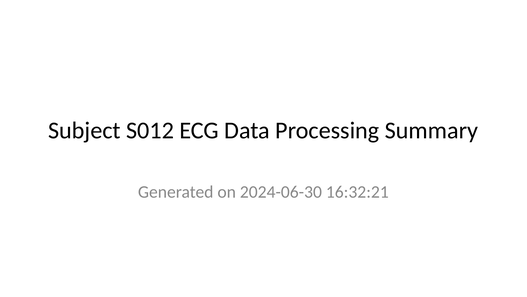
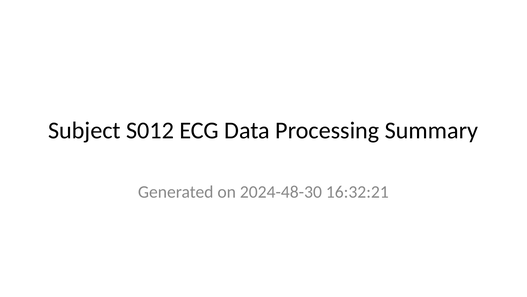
2024-06-30: 2024-06-30 -> 2024-48-30 (281, 192)
